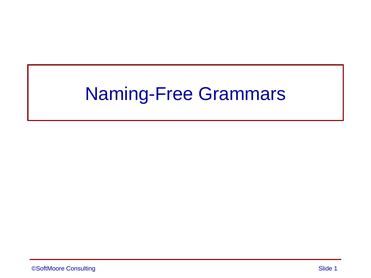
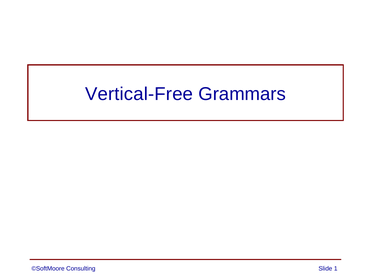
Naming-Free: Naming-Free -> Vertical-Free (139, 94)
